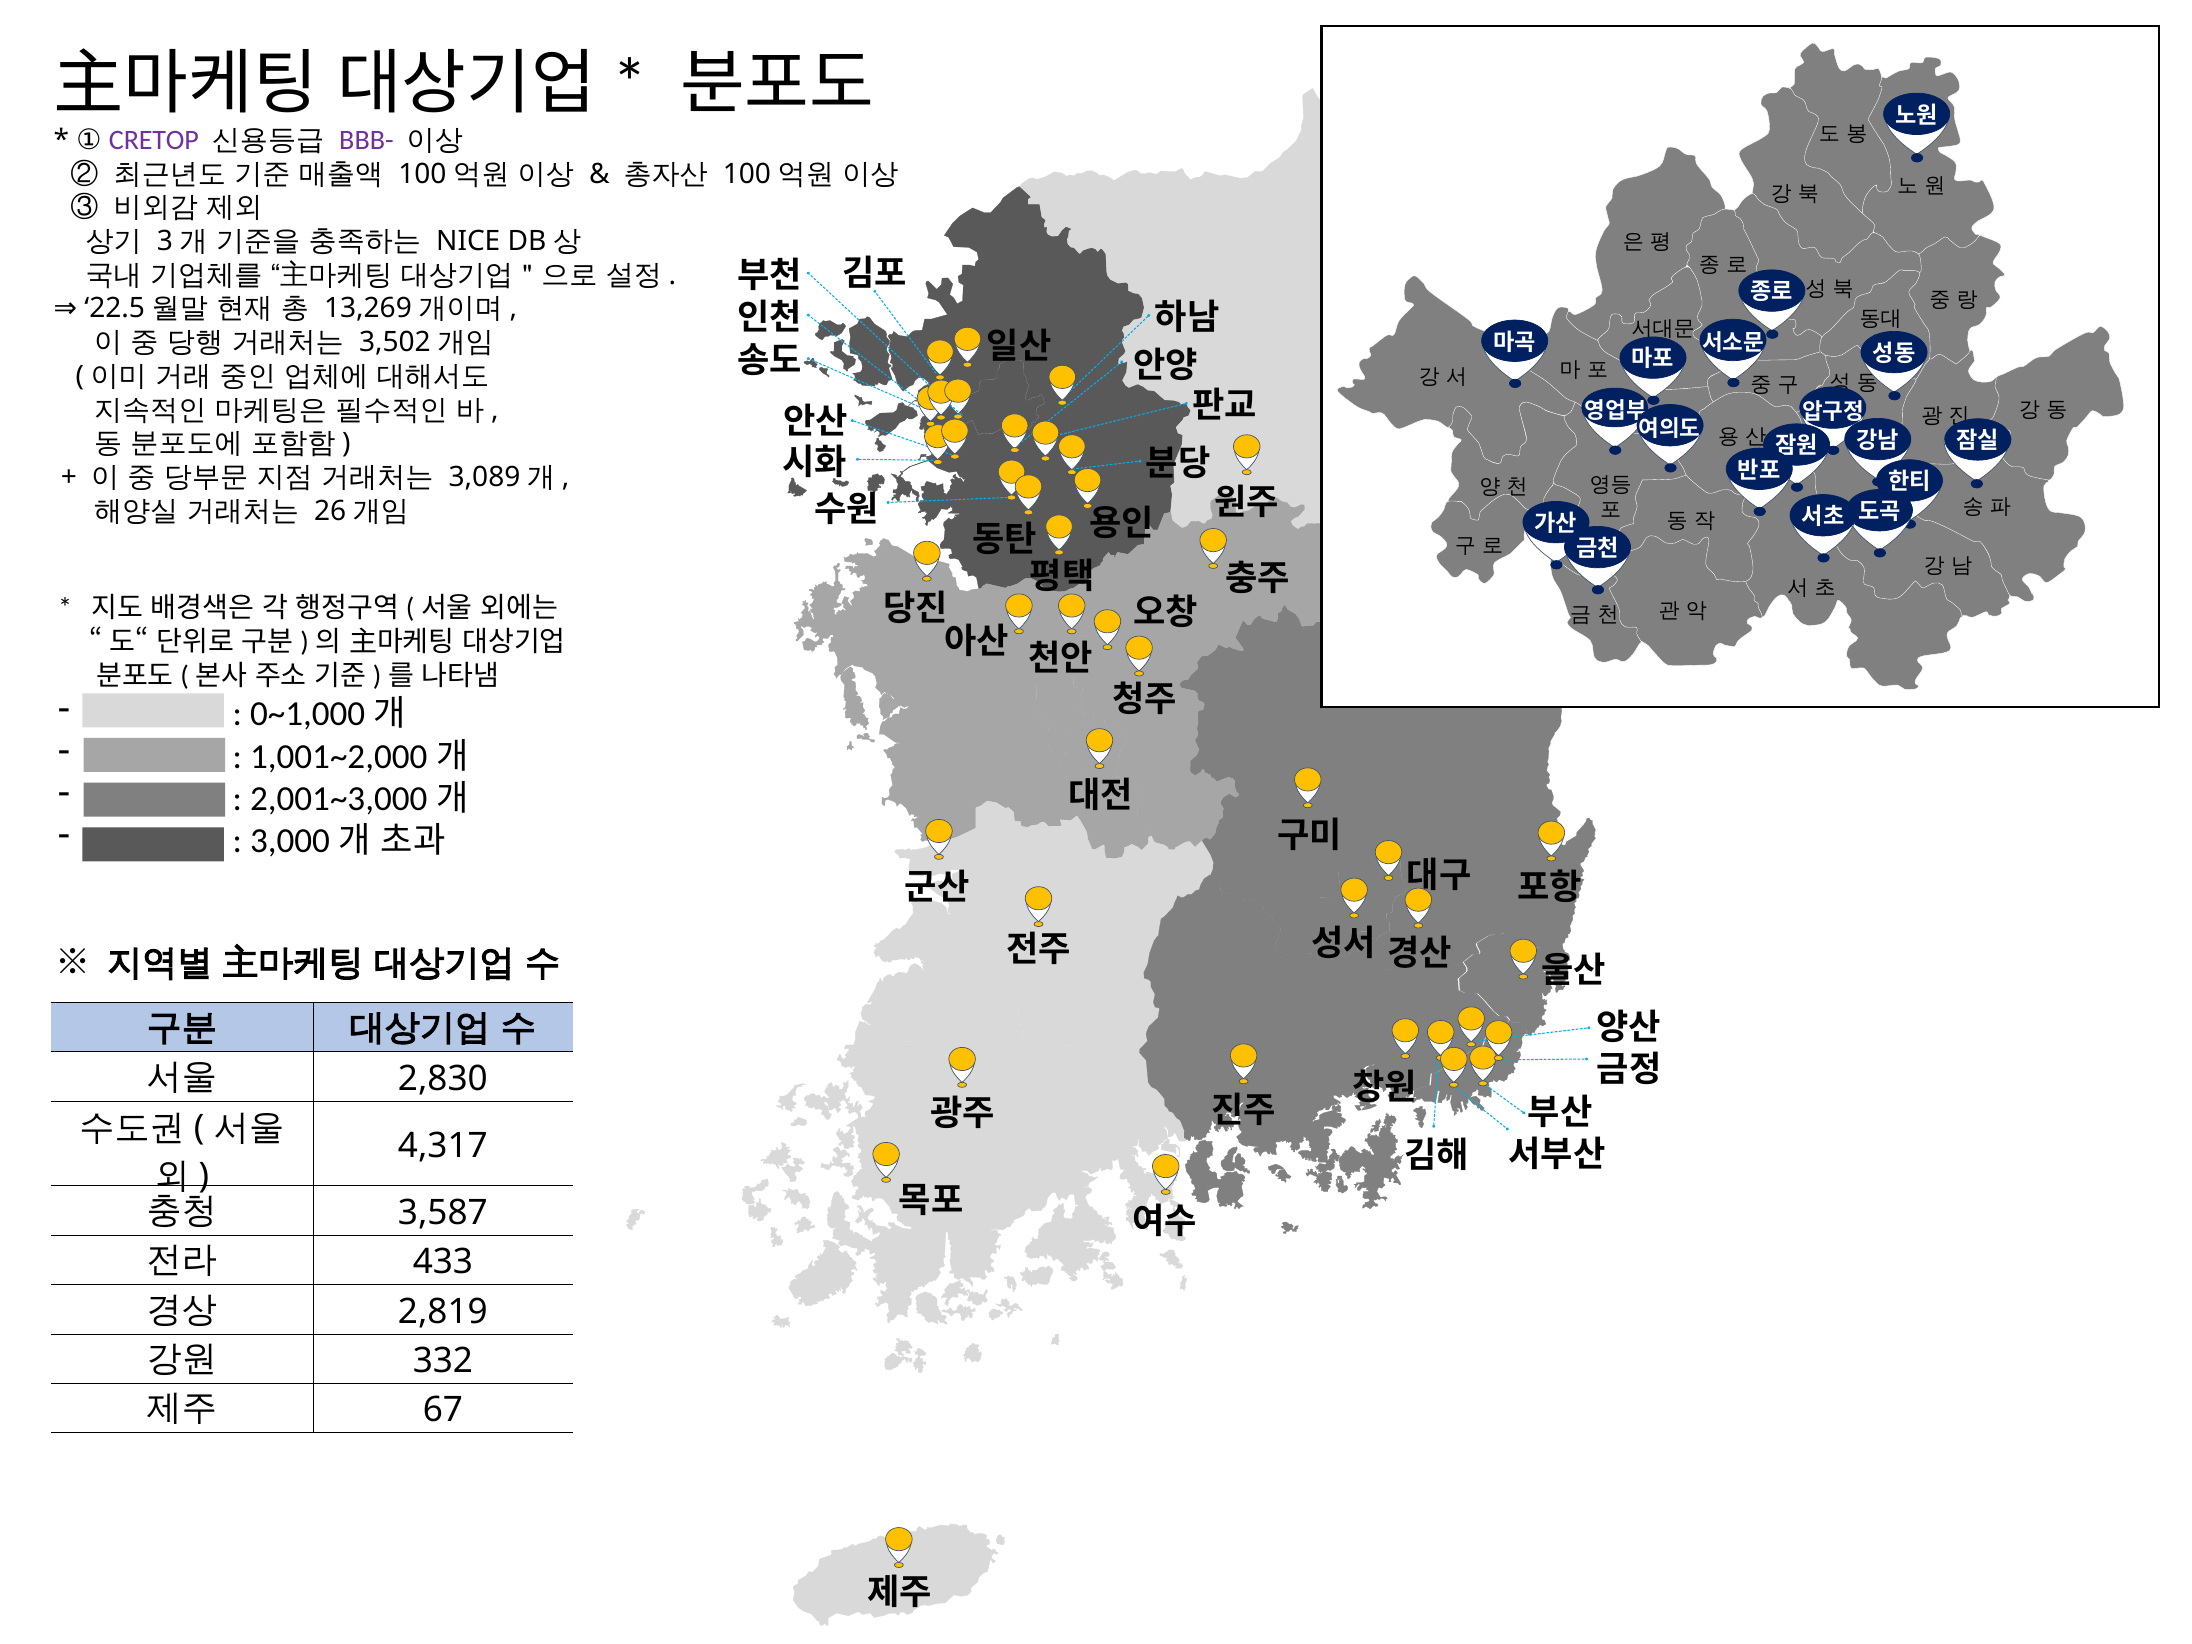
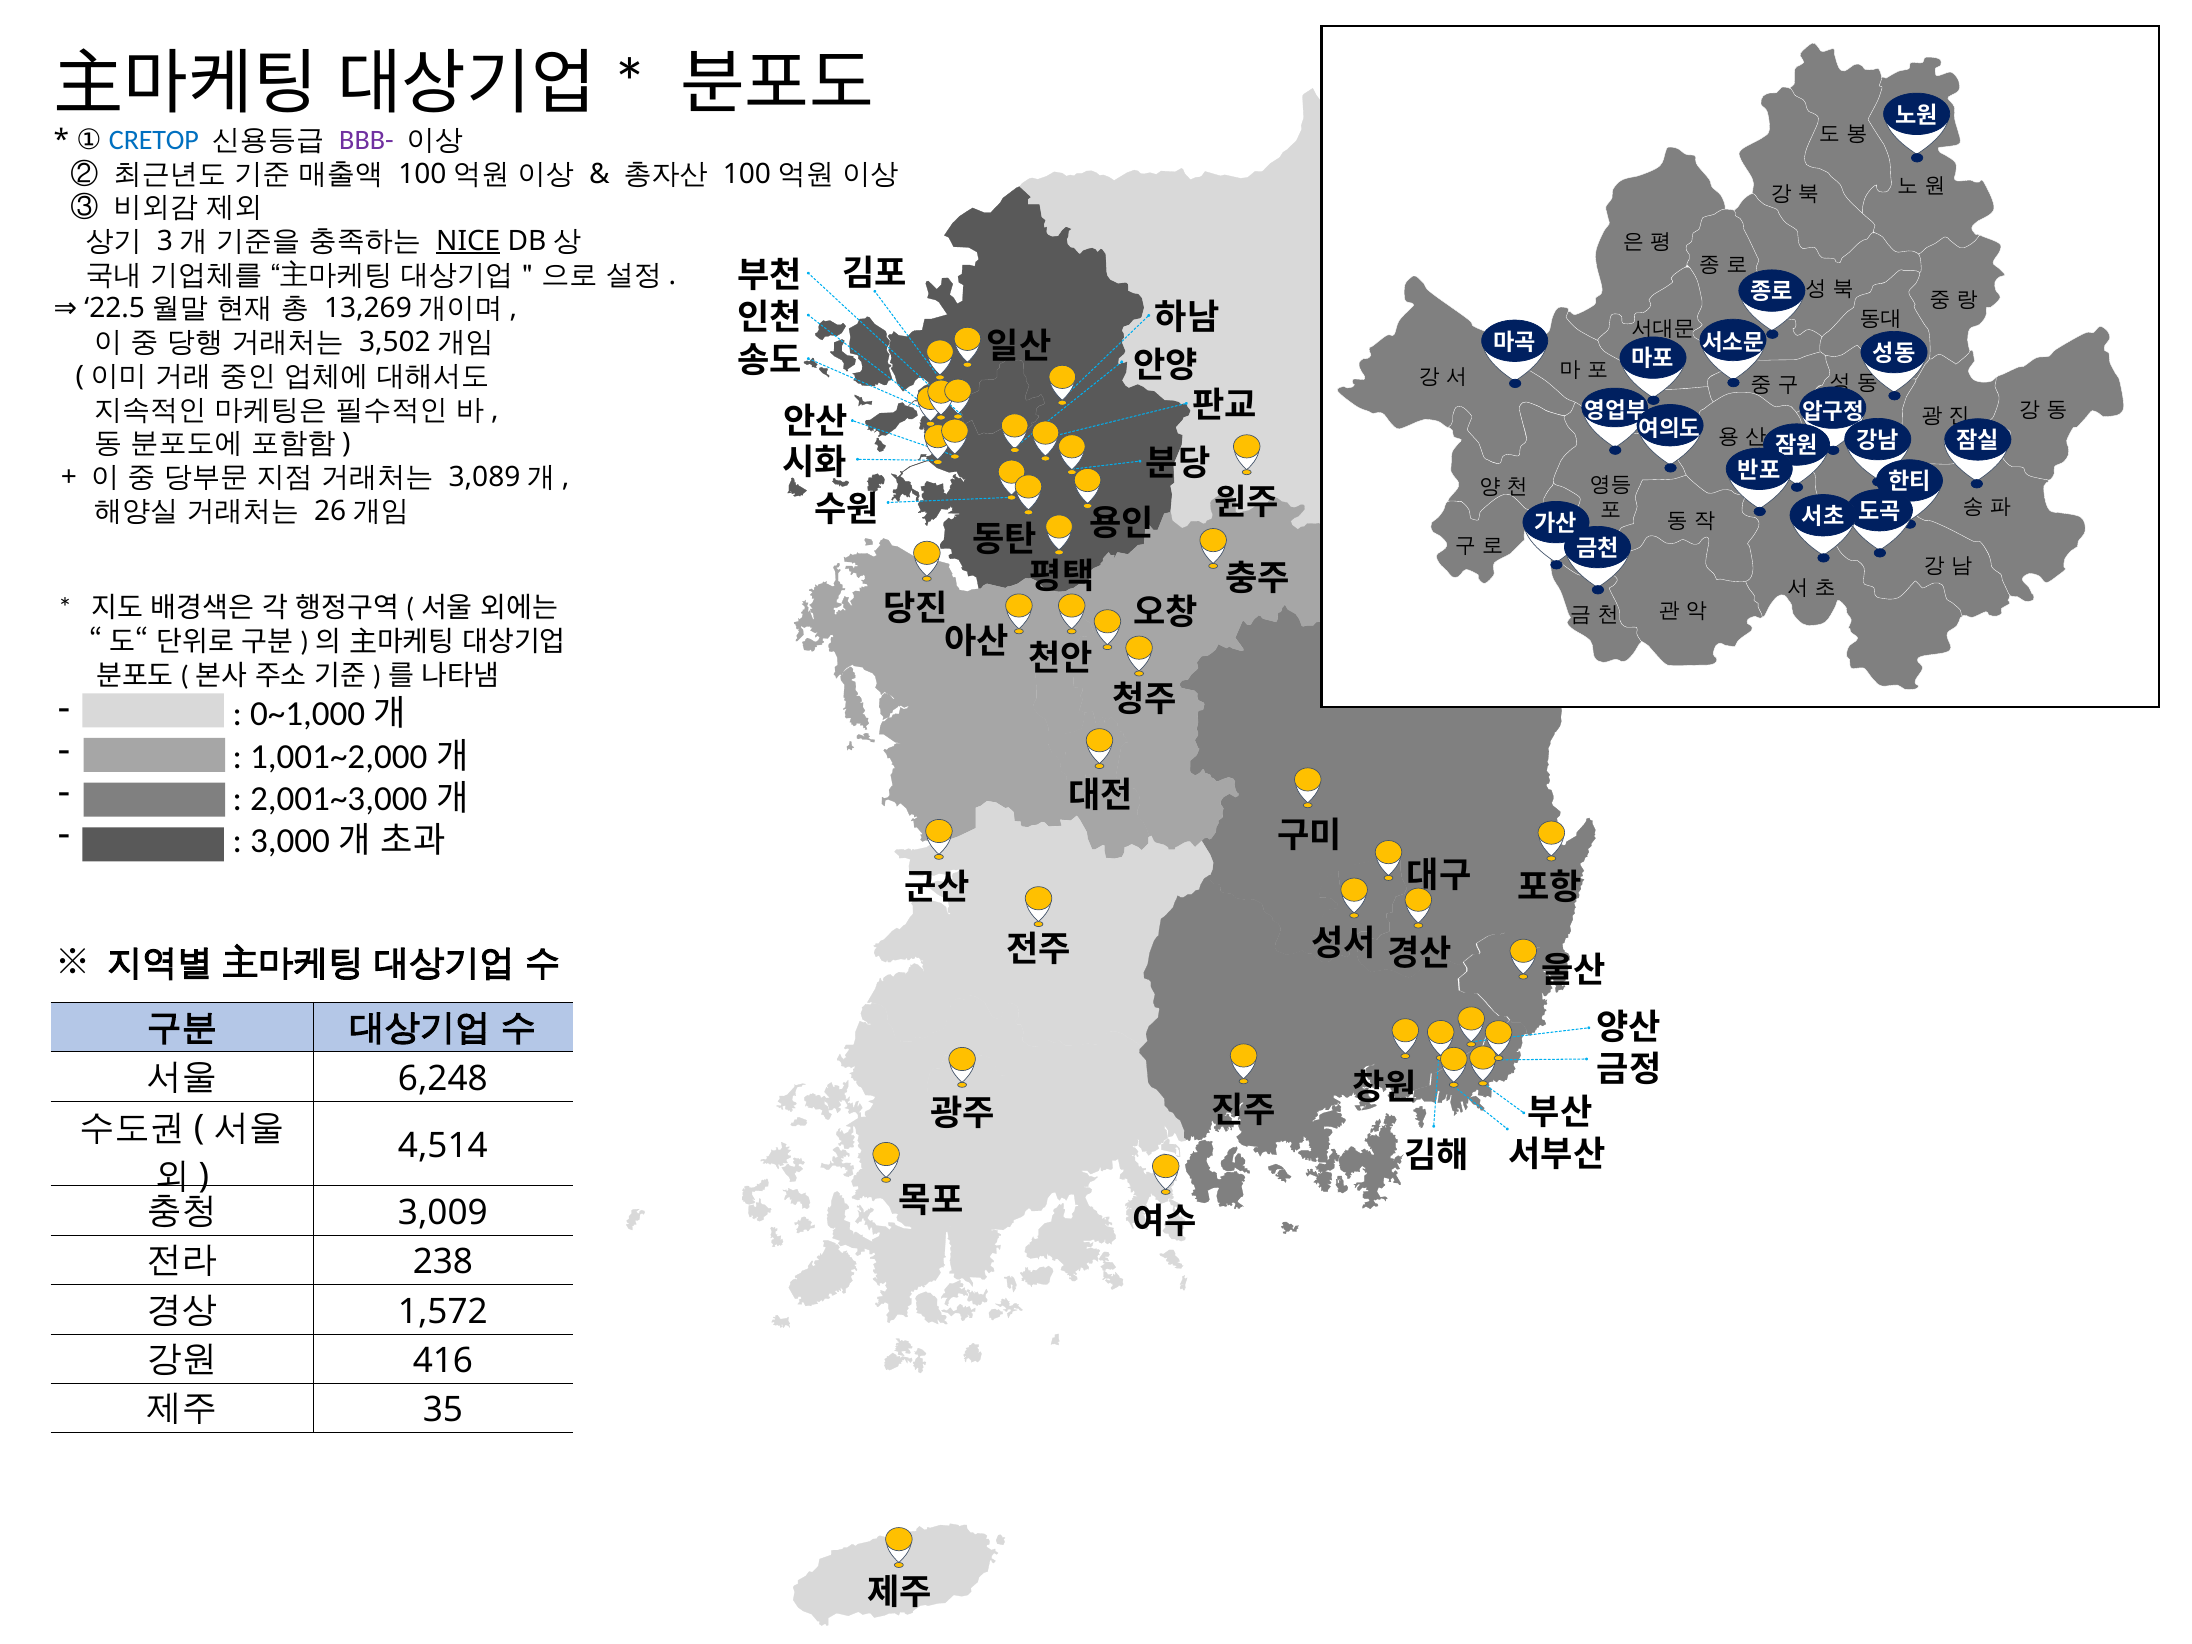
CRETOP colour: purple -> blue (154, 140)
NICE underline: none -> present (468, 241)
2,830: 2,830 -> 6,248 (443, 1079)
4,317: 4,317 -> 4,514 (443, 1146)
3,587: 3,587 -> 3,009 (443, 1213)
433: 433 -> 238 (443, 1262)
2,819: 2,819 -> 1,572 (443, 1312)
332: 332 -> 416 (443, 1361)
67: 67 -> 35 (443, 1410)
